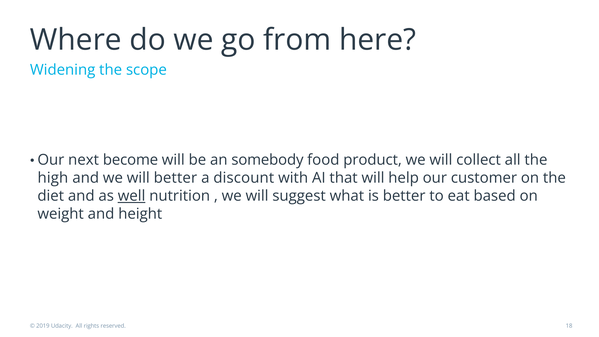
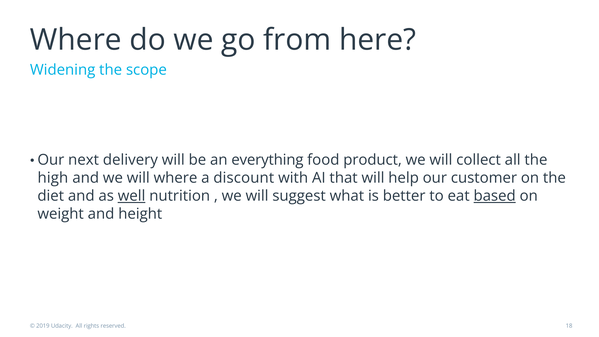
become: become -> delivery (130, 160)
somebody: somebody -> everything (267, 160)
will better: better -> where (175, 178)
based underline: none -> present (495, 196)
